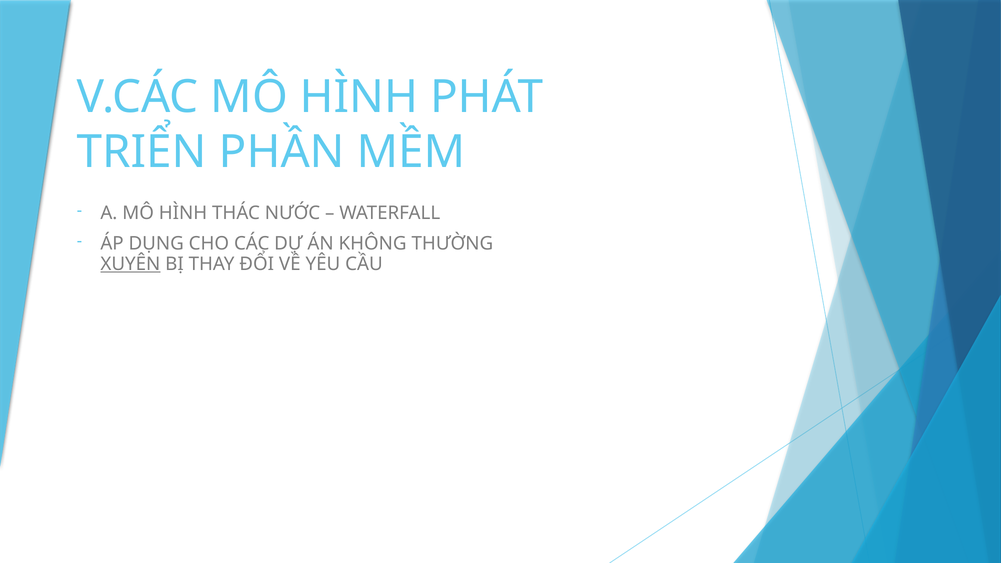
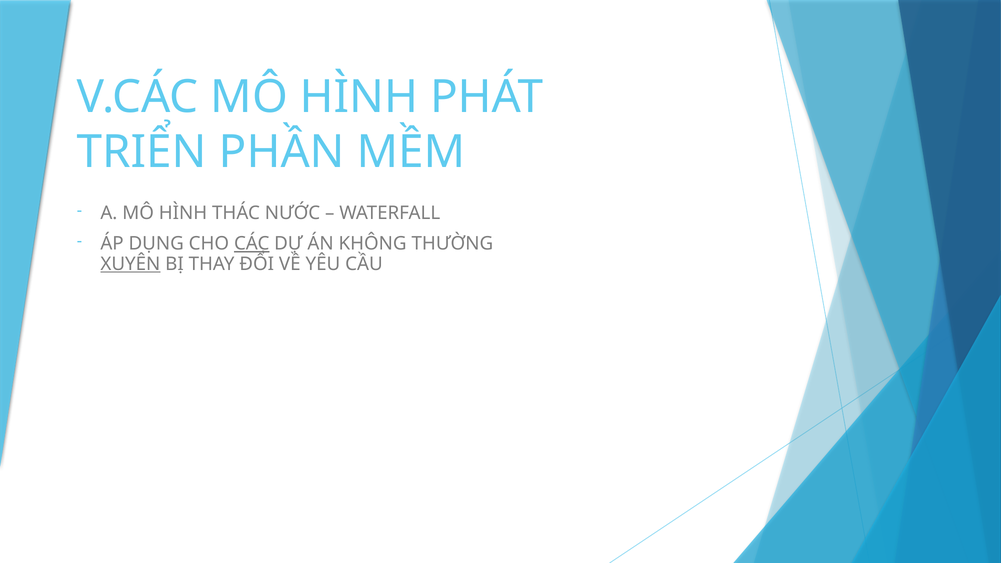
CÁC underline: none -> present (252, 244)
